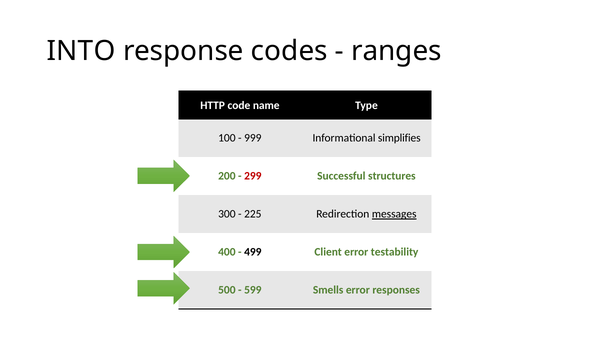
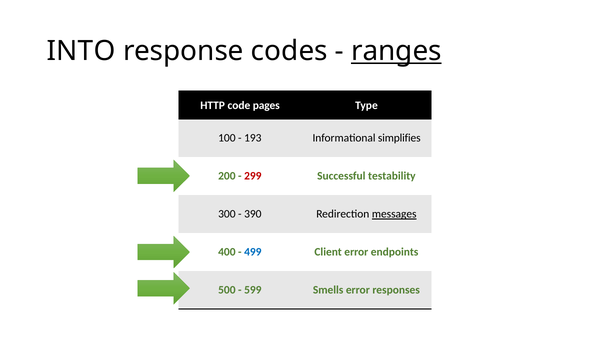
ranges underline: none -> present (396, 51)
name: name -> pages (266, 105)
999: 999 -> 193 (253, 138)
structures: structures -> testability (392, 176)
225: 225 -> 390 (253, 214)
499 colour: black -> blue (253, 252)
testability: testability -> endpoints (395, 252)
